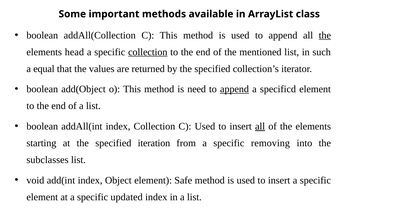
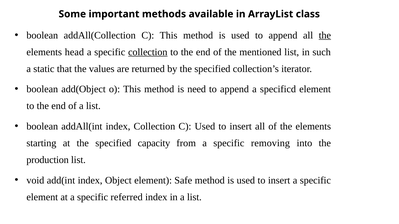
equal: equal -> static (44, 69)
append underline: present -> none (235, 89)
all underline: present -> none (260, 127)
iteration: iteration -> capacity (154, 143)
subclasses: subclasses -> production (48, 160)
updated: updated -> referred (127, 197)
